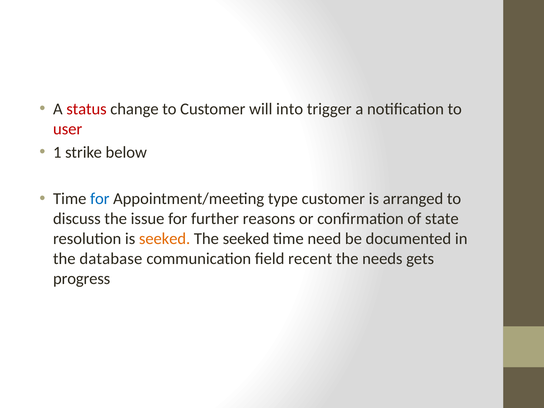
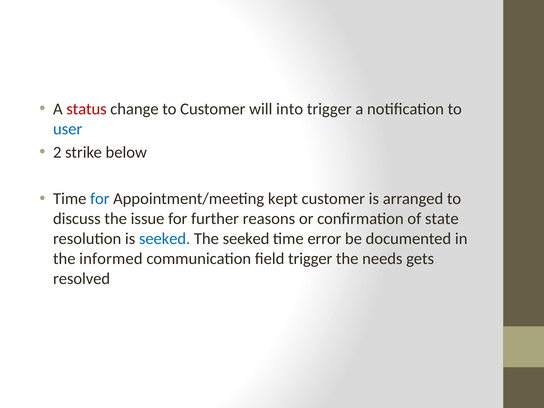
user colour: red -> blue (68, 129)
1: 1 -> 2 (57, 152)
type: type -> kept (283, 199)
seeked colour: orange -> blue (165, 239)
need: need -> error (324, 239)
database: database -> informed (111, 259)
field recent: recent -> trigger (310, 259)
progress: progress -> resolved (82, 279)
